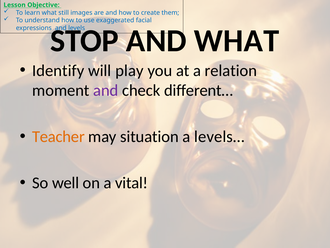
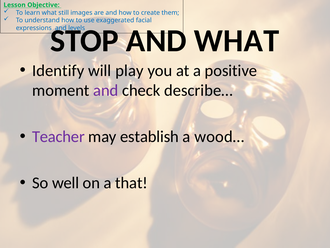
relation: relation -> positive (231, 70)
different…: different… -> describe… (198, 90)
Teacher colour: orange -> purple (58, 136)
situation: situation -> establish (149, 136)
levels…: levels… -> wood… (219, 136)
vital: vital -> that (132, 183)
